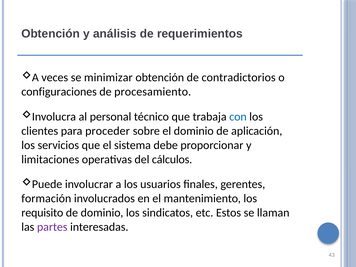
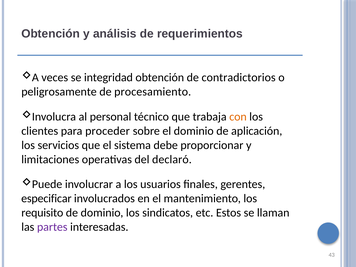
minimizar: minimizar -> integridad (108, 77)
configuraciones: configuraciones -> peligrosamente (59, 92)
con colour: blue -> orange (238, 117)
cálculos: cálculos -> declaró (172, 159)
formación: formación -> especificar (46, 198)
